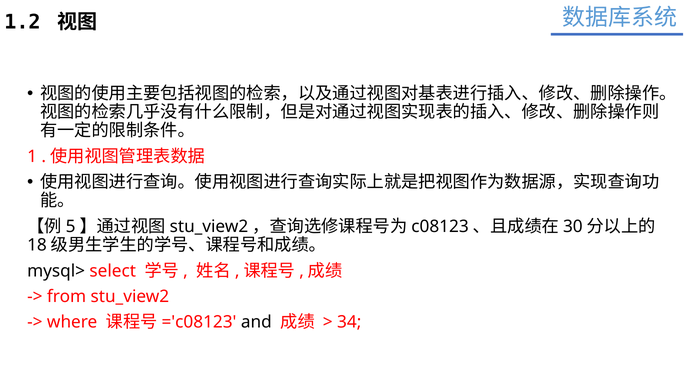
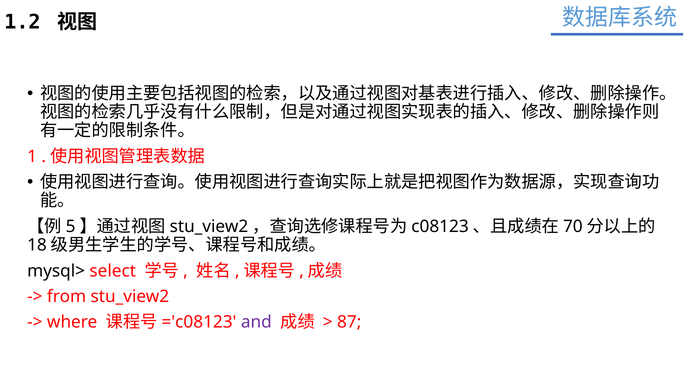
30: 30 -> 70 (573, 227)
and colour: black -> purple (256, 322)
34: 34 -> 87 (349, 322)
